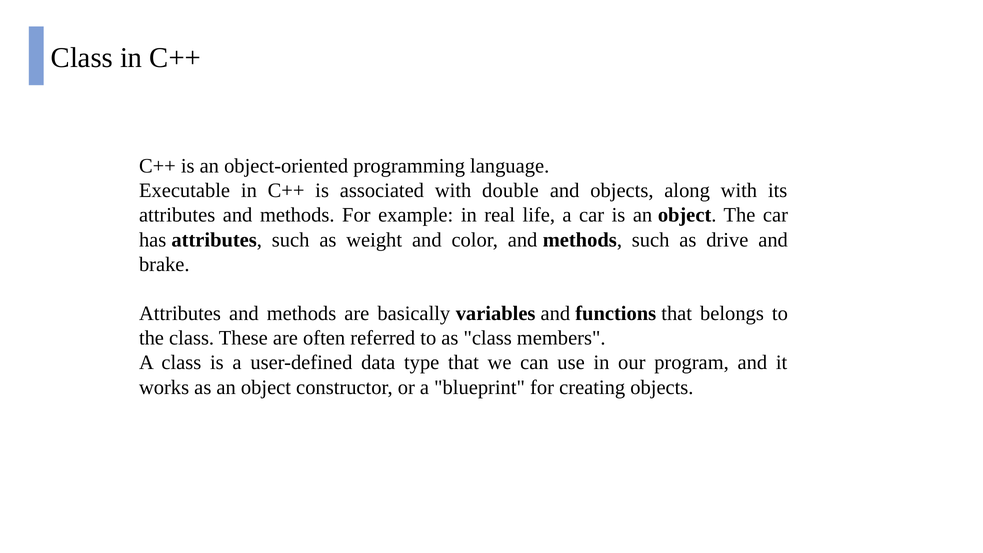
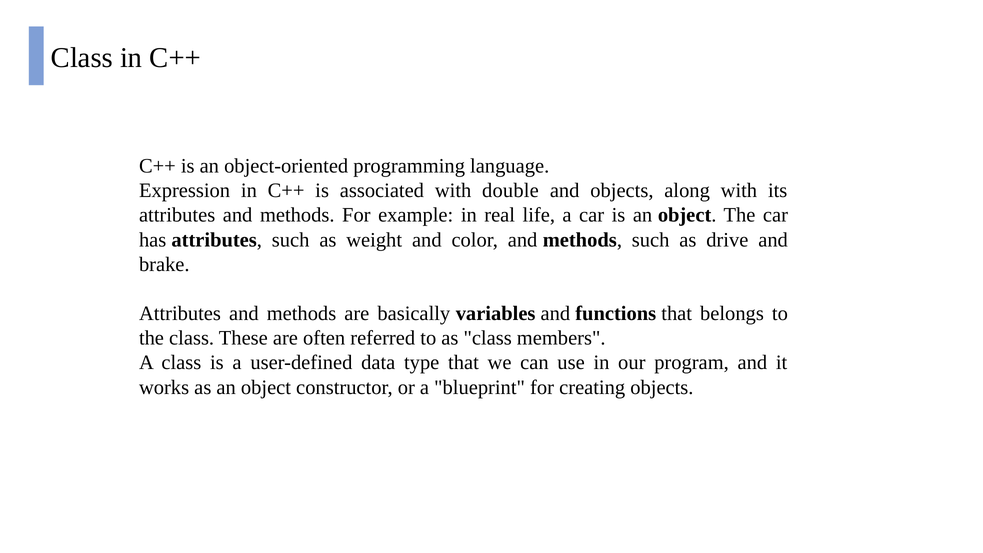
Executable: Executable -> Expression (185, 191)
